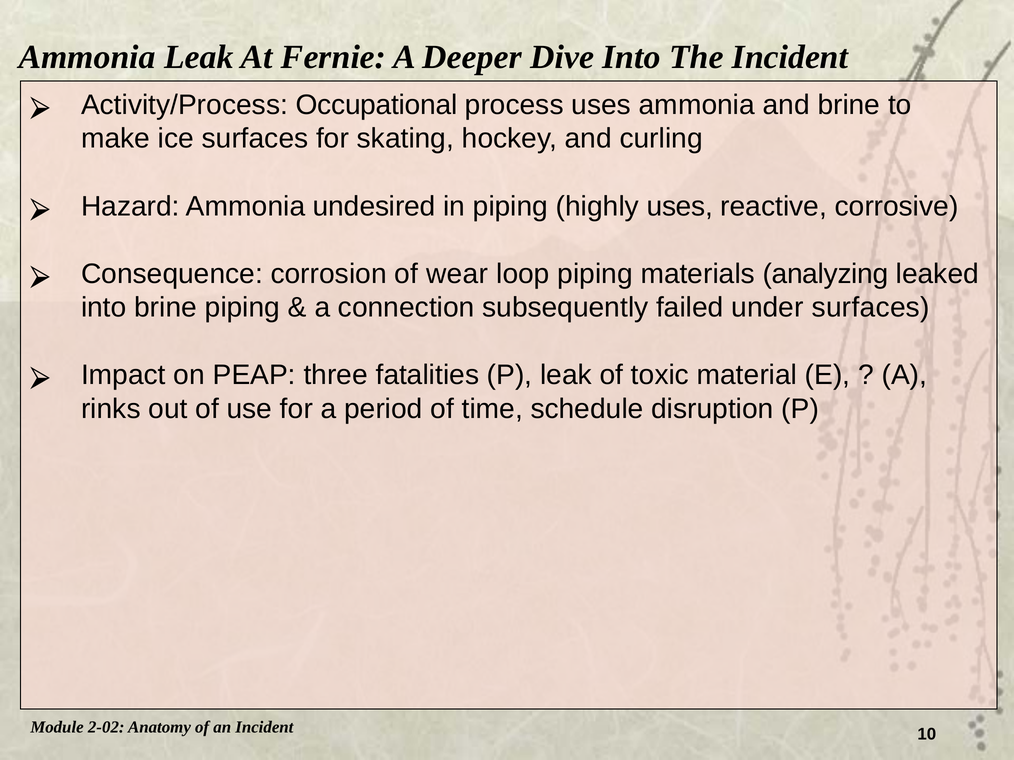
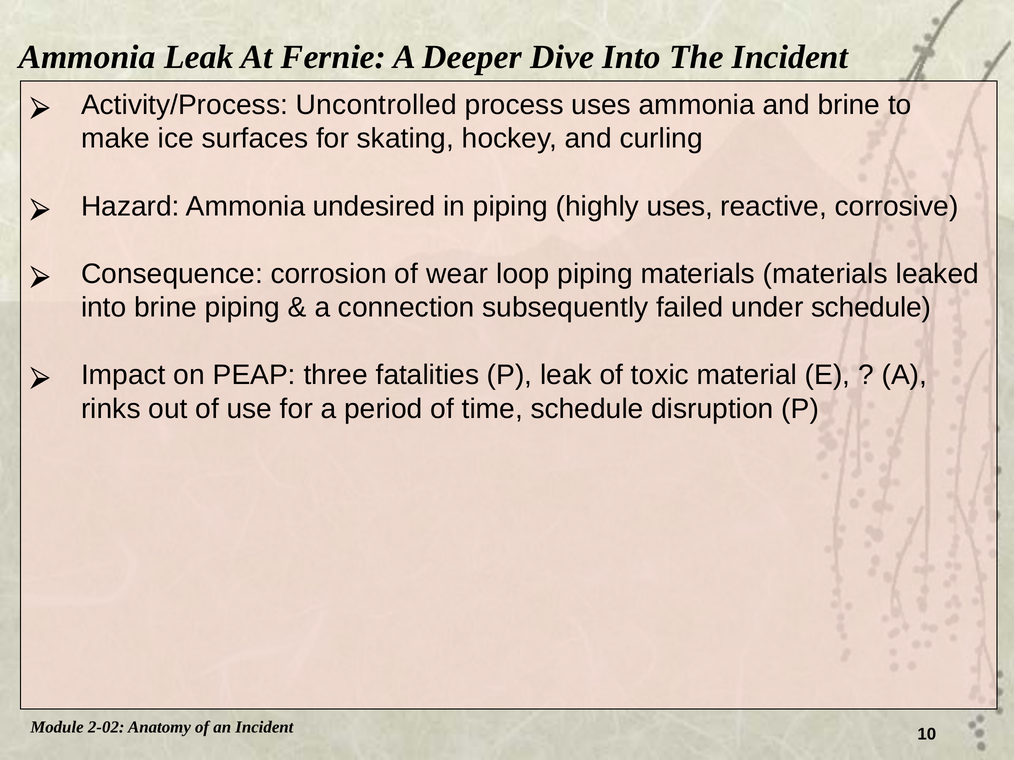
Occupational: Occupational -> Uncontrolled (376, 105)
materials analyzing: analyzing -> materials (825, 274)
under surfaces: surfaces -> schedule (871, 308)
